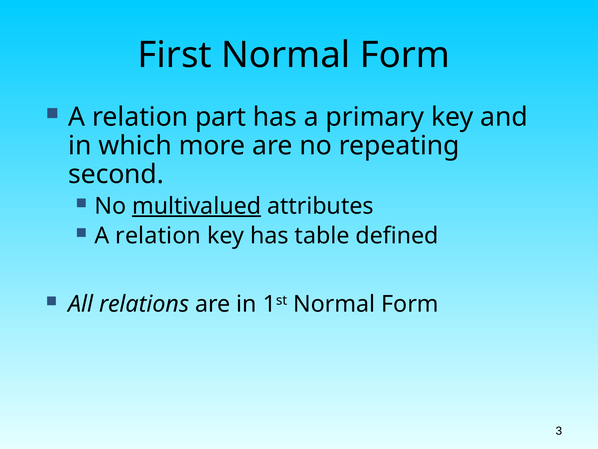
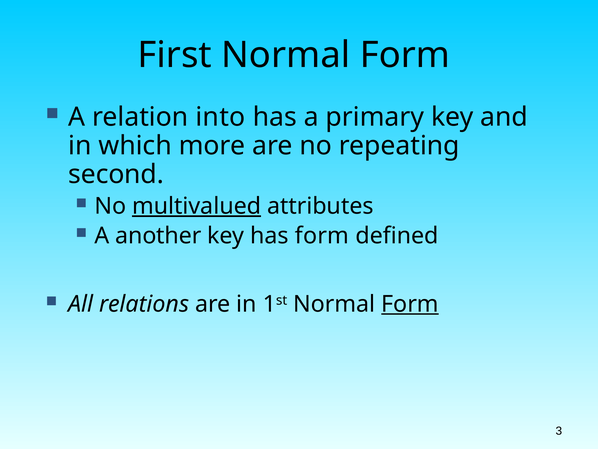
part: part -> into (220, 117)
relation: relation -> another (158, 236)
has table: table -> form (322, 236)
Form underline: none -> present (410, 304)
